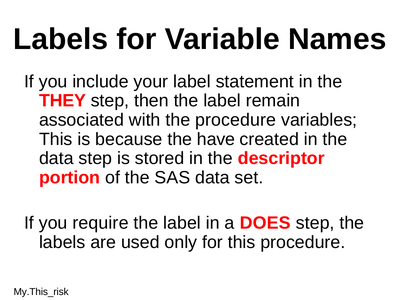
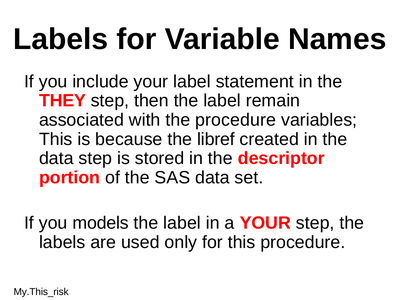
have: have -> libref (216, 139)
require: require -> models (101, 223)
a DOES: DOES -> YOUR (265, 223)
